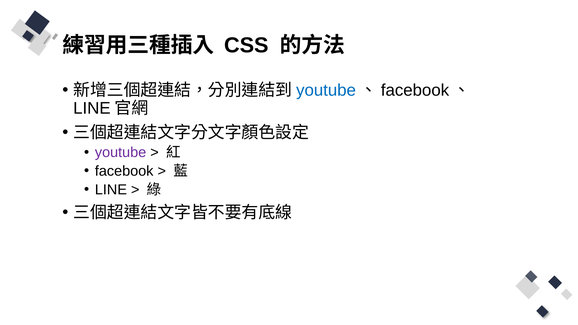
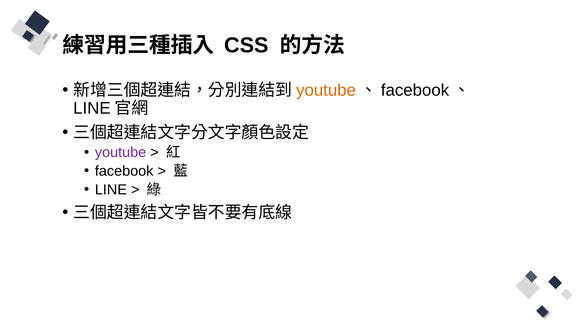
youtube colour: blue -> orange (326, 90)
